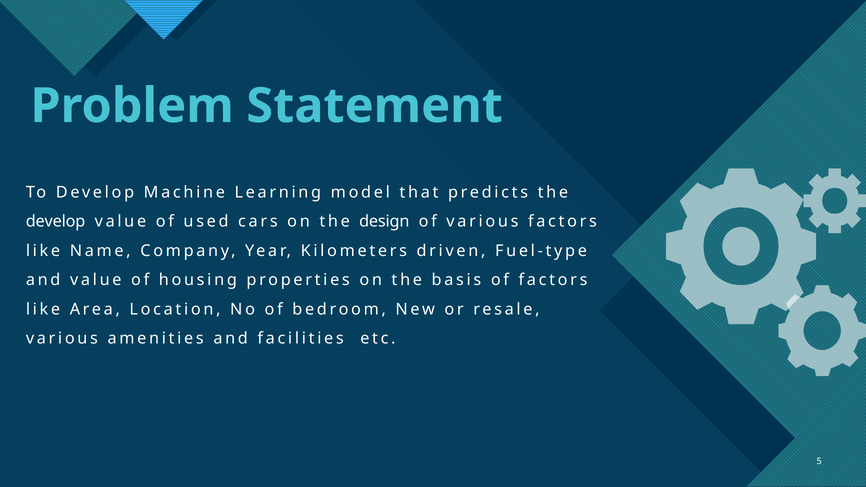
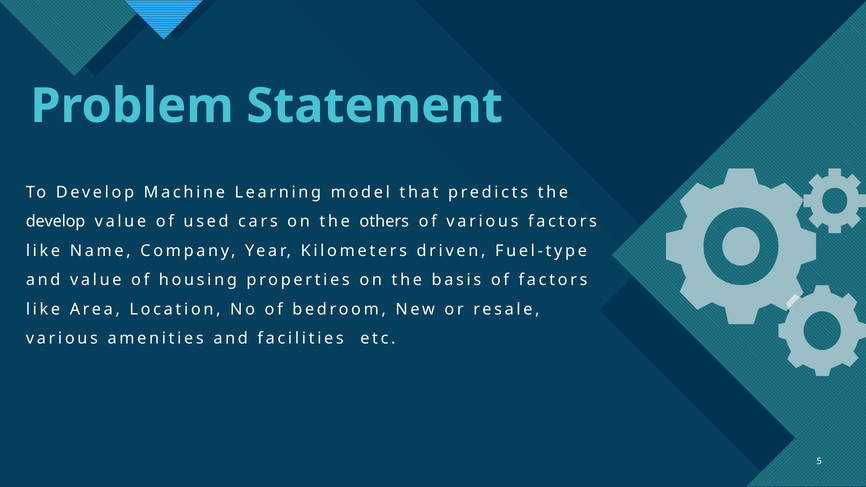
design: design -> others (384, 222)
